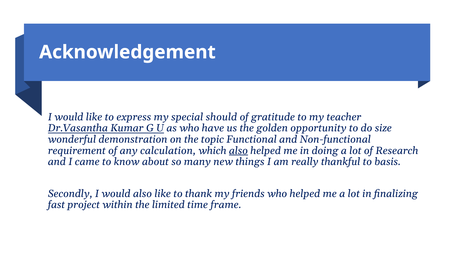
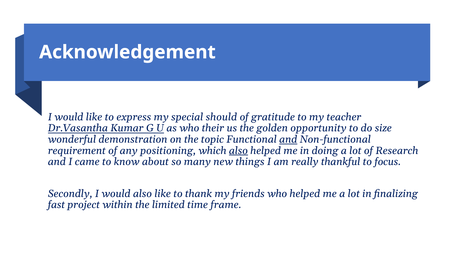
have: have -> their (213, 128)
and underline: none -> present (288, 140)
calculation: calculation -> positioning (168, 151)
basis: basis -> focus (388, 162)
